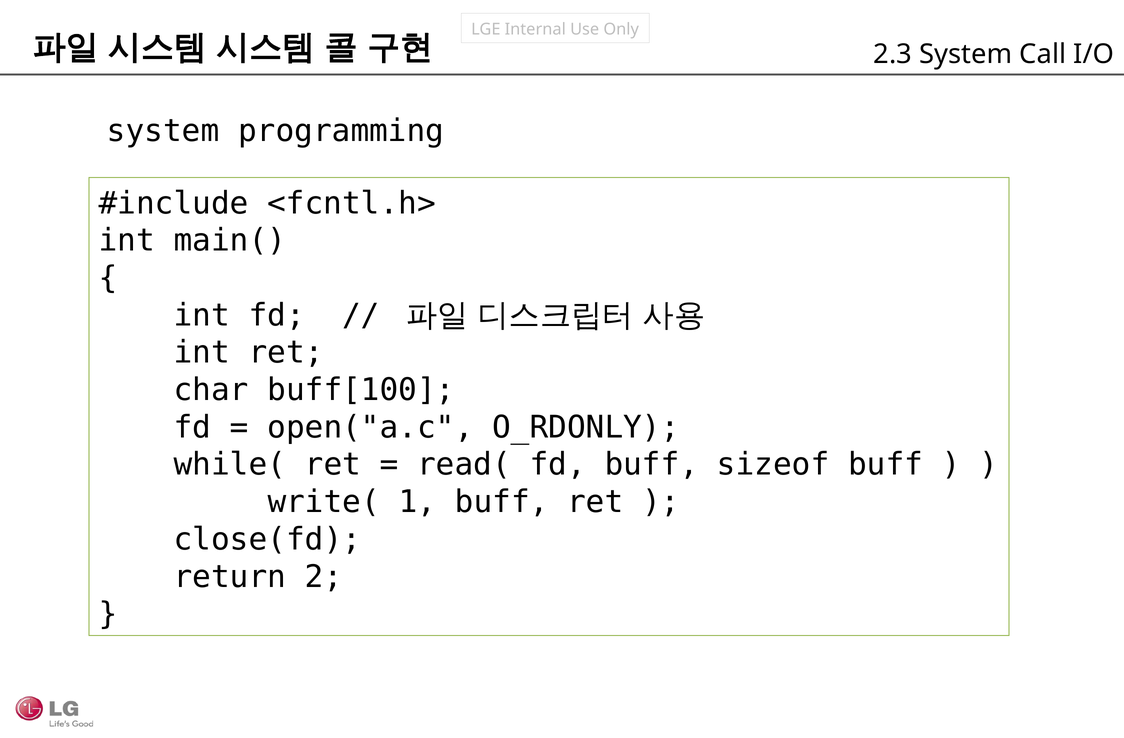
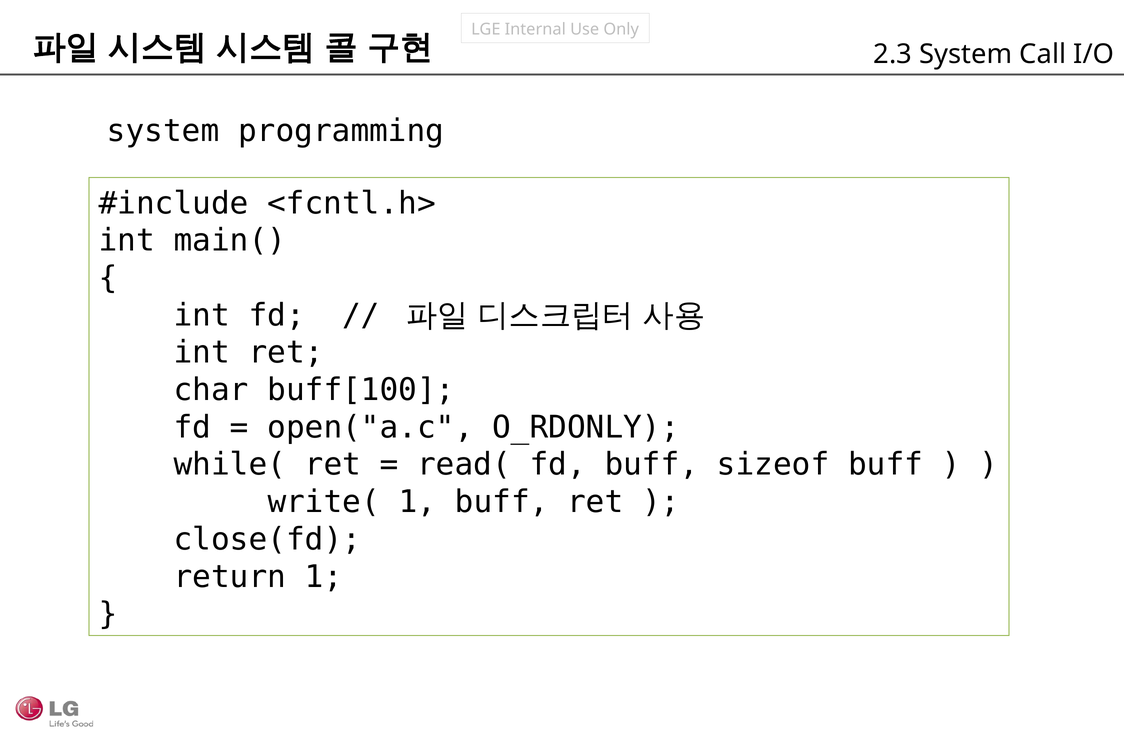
return 2: 2 -> 1 (324, 577)
